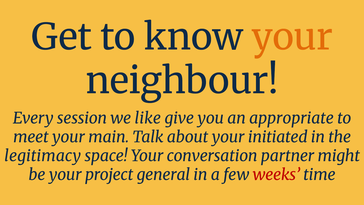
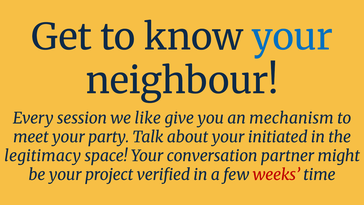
your colour: orange -> blue (292, 37)
appropriate: appropriate -> mechanism (291, 118)
main: main -> party (109, 137)
general: general -> verified (163, 175)
